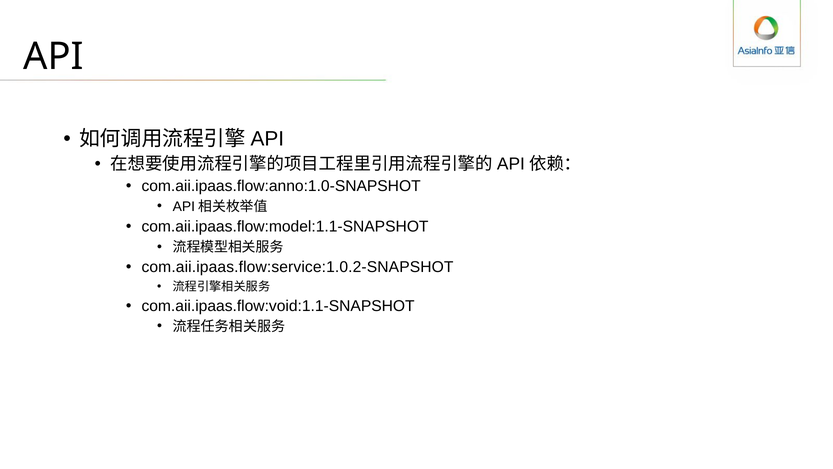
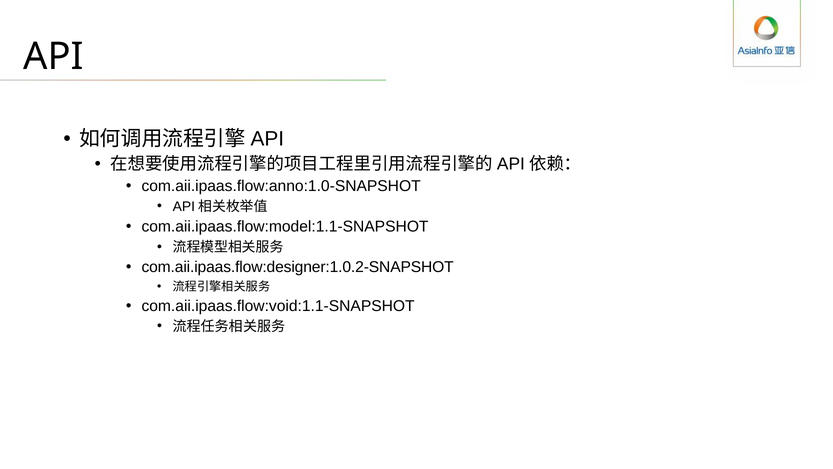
com.aii.ipaas.flow:service:1.0.2-SNAPSHOT: com.aii.ipaas.flow:service:1.0.2-SNAPSHOT -> com.aii.ipaas.flow:designer:1.0.2-SNAPSHOT (298, 267)
